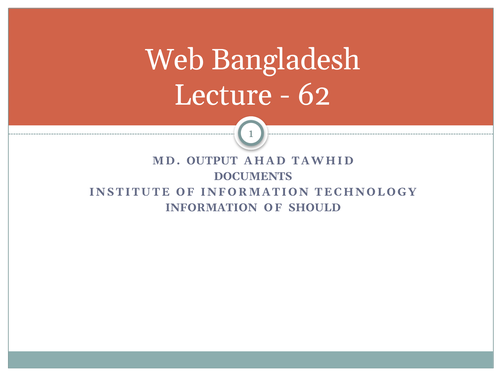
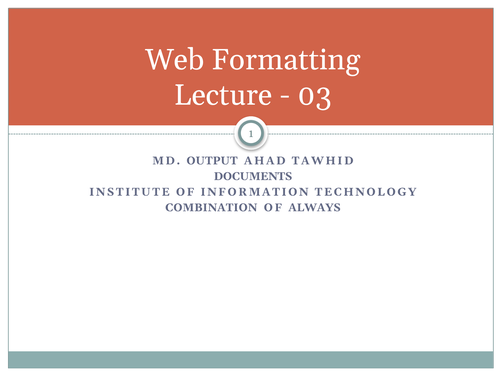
Bangladesh: Bangladesh -> Formatting (286, 60)
62: 62 -> 03 (314, 95)
INFORMATION: INFORMATION -> COMBINATION (211, 207)
SHOULD: SHOULD -> ALWAYS (314, 207)
